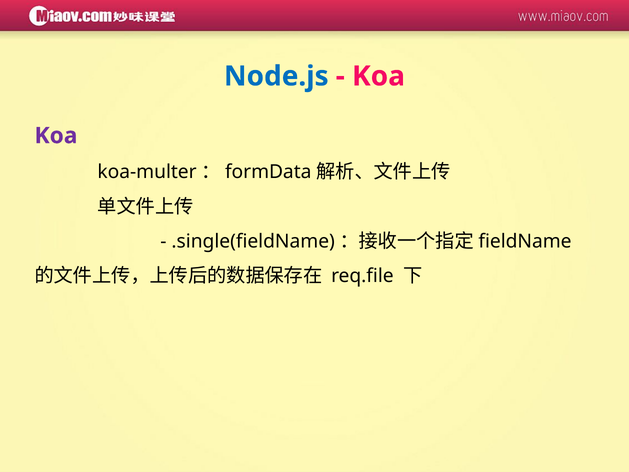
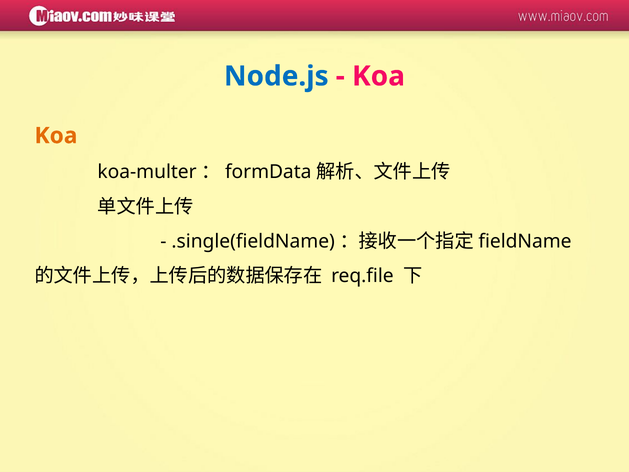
Koa colour: purple -> orange (56, 136)
